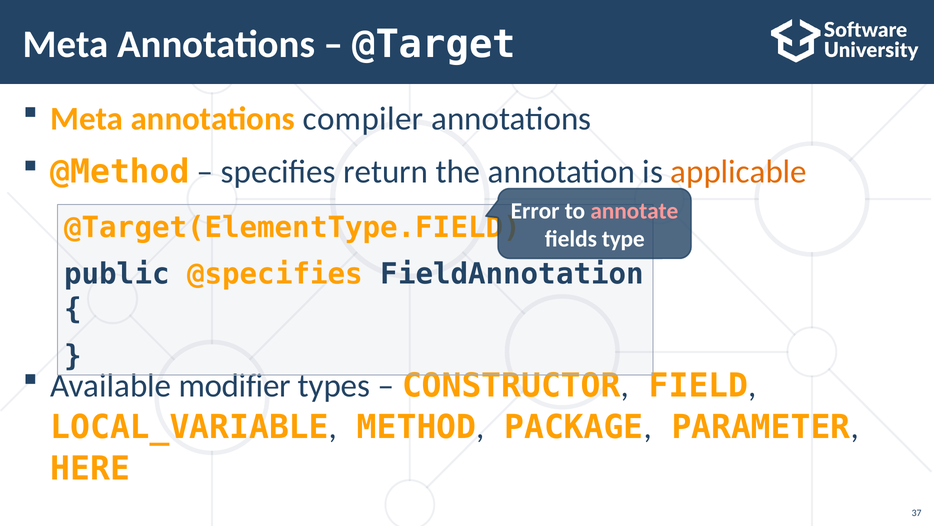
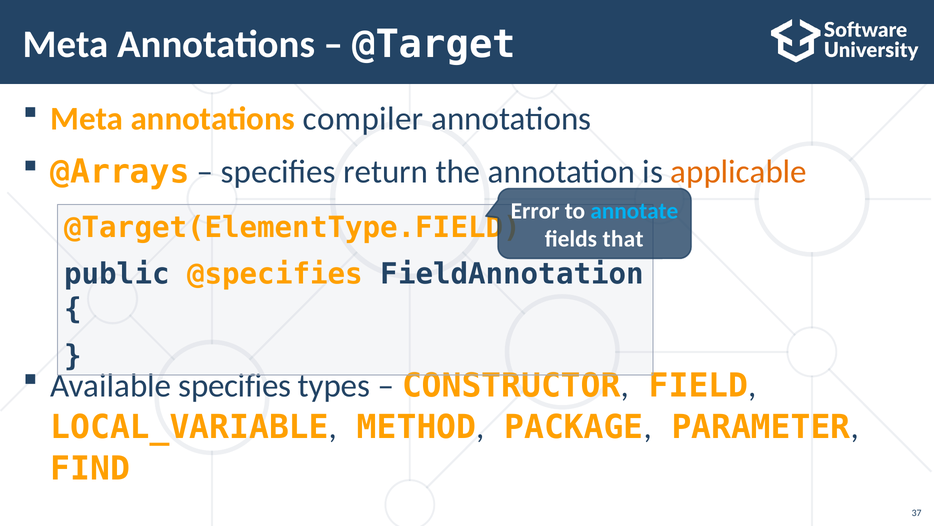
@Method: @Method -> @Arrays (120, 172)
annotate colour: pink -> light blue (634, 211)
type: type -> that (623, 239)
Available modifier: modifier -> specifies (235, 385)
HERE: HERE -> FIND (90, 468)
